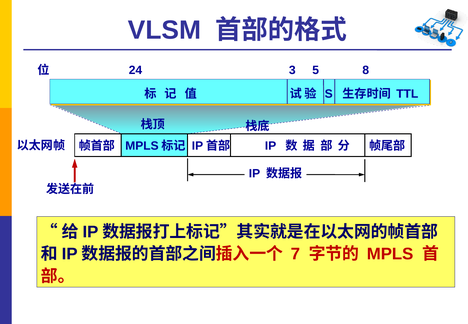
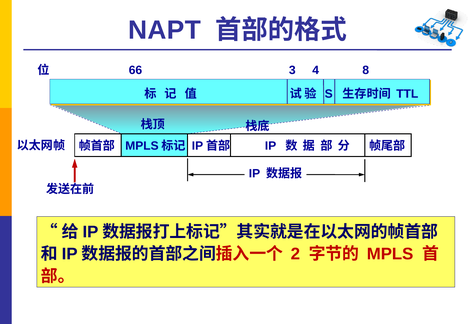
VLSM: VLSM -> NAPT (164, 30)
24: 24 -> 66 (135, 70)
5: 5 -> 4 (316, 70)
7: 7 -> 2 (295, 254)
